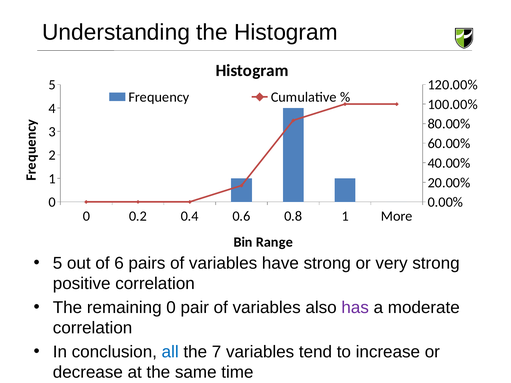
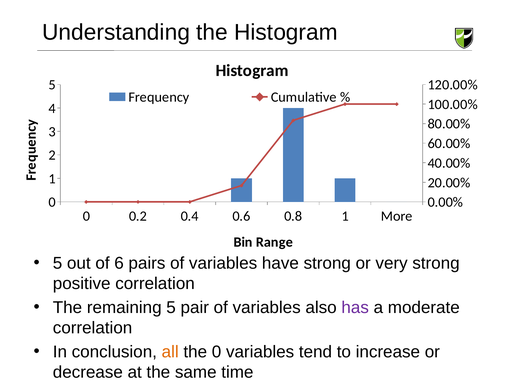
remaining 0: 0 -> 5 (171, 308)
all colour: blue -> orange (170, 352)
the 7: 7 -> 0 (217, 352)
